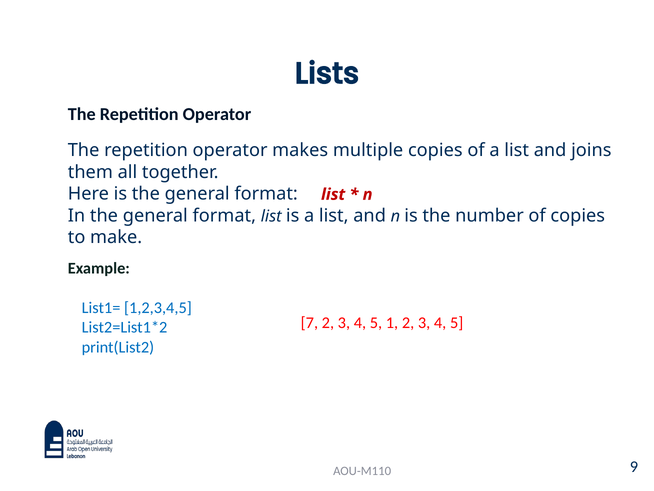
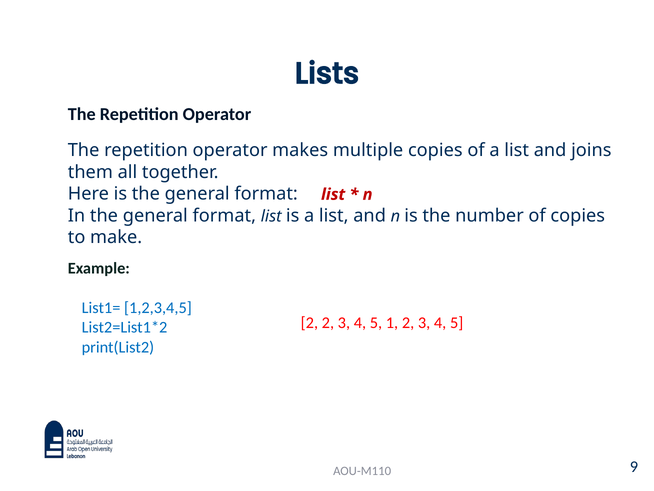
7: 7 -> 2 (309, 323)
